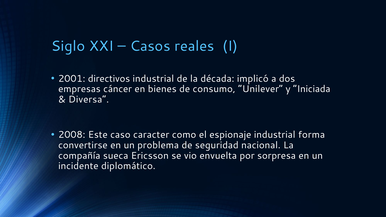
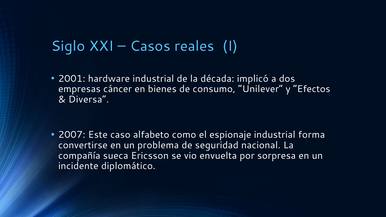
directivos: directivos -> hardware (109, 79)
Iniciada: Iniciada -> Efectos (312, 89)
2008: 2008 -> 2007 (72, 135)
caracter: caracter -> alfabeto (151, 135)
